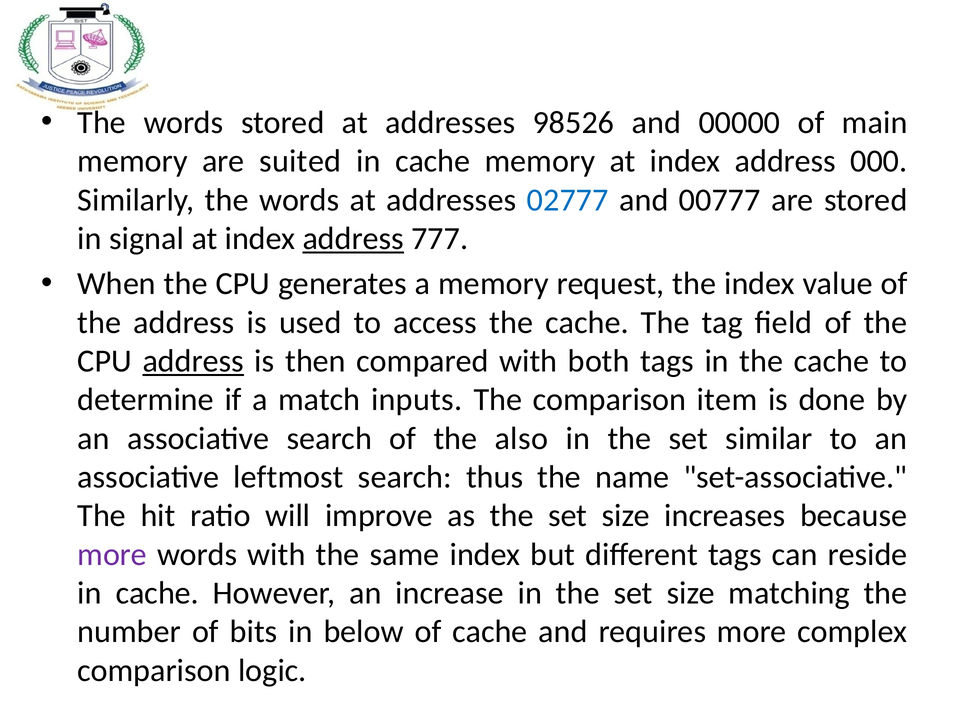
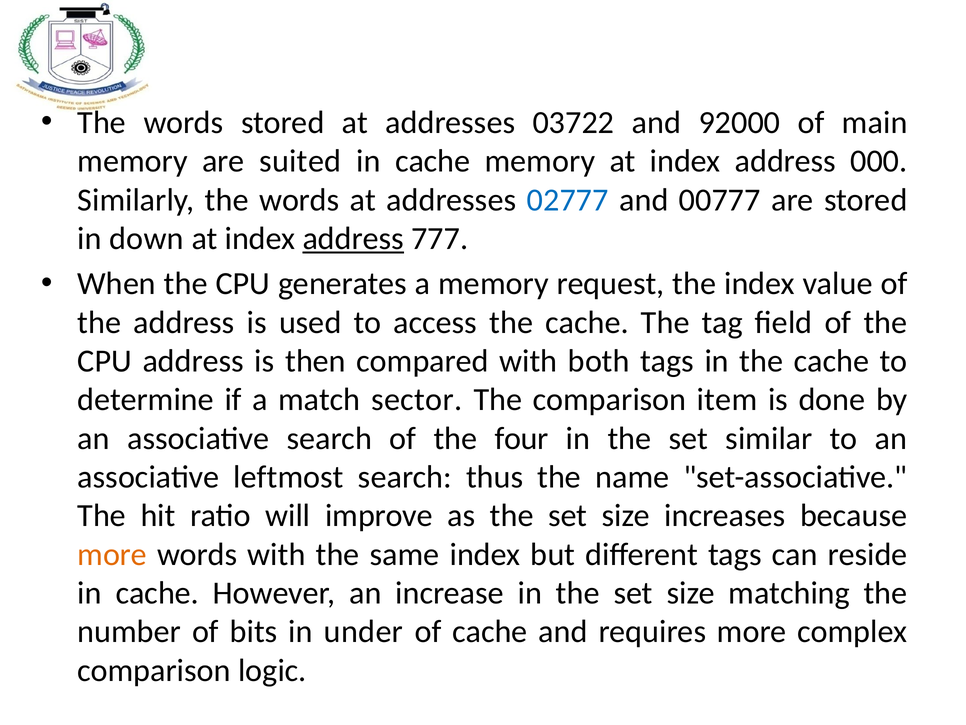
98526: 98526 -> 03722 (573, 123)
00000: 00000 -> 92000 (739, 123)
signal: signal -> down (146, 238)
address underline: present -> none (193, 361)
inputs: inputs -> sector (417, 399)
also: also -> four (522, 438)
more colour: purple -> orange (112, 554)
below: below -> under (363, 631)
